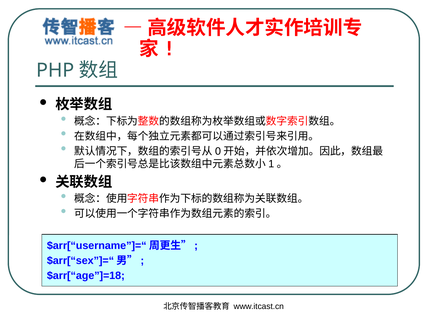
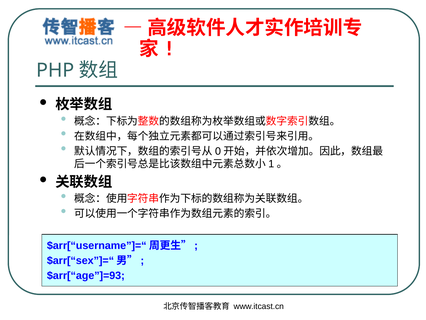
$arr[“age”]=18: $arr[“age”]=18 -> $arr[“age”]=93 (86, 275)
